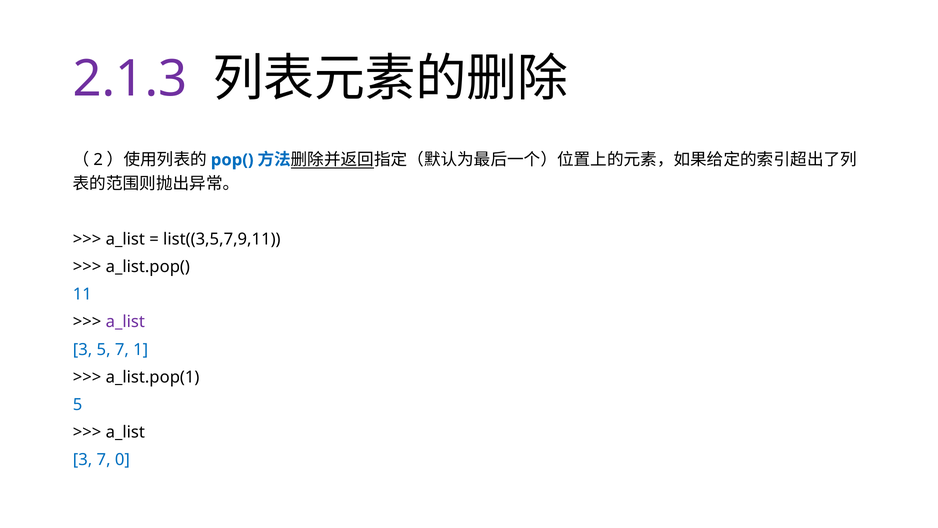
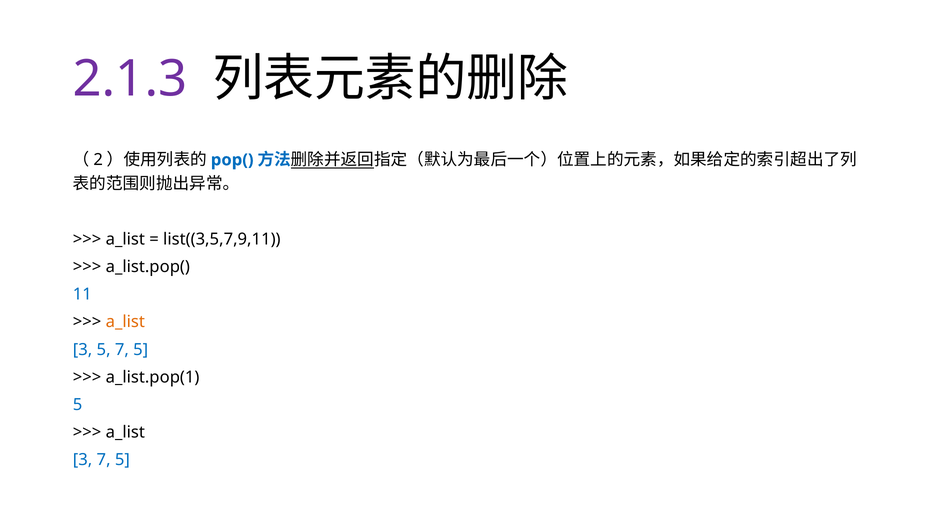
a_list colour: purple -> orange (125, 322)
5 7 1: 1 -> 5 (141, 349)
3 7 0: 0 -> 5 (122, 460)
